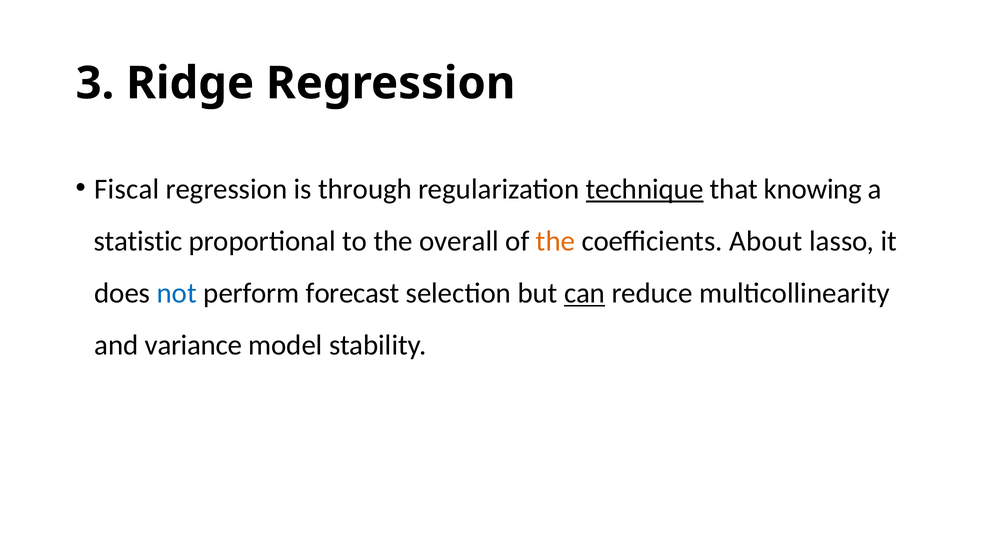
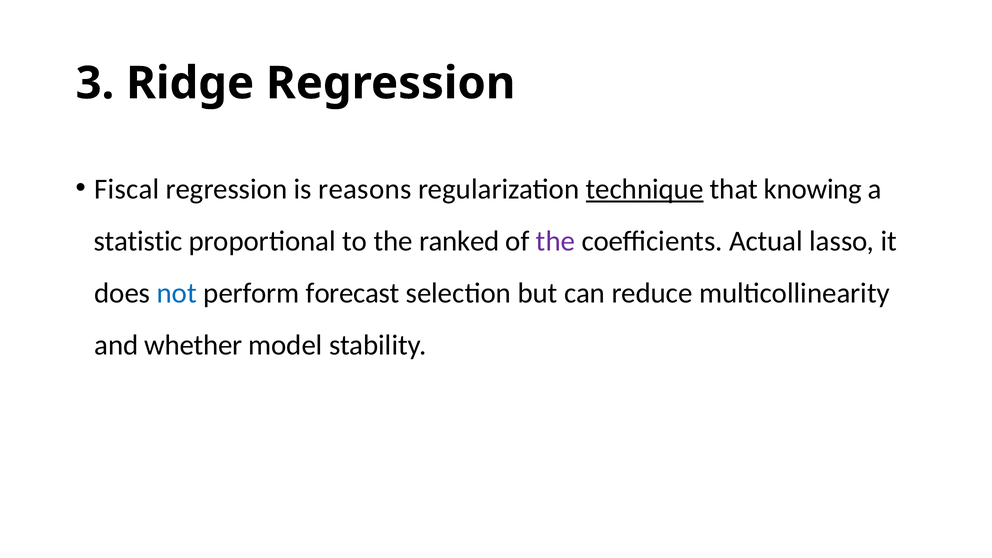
through: through -> reasons (365, 189)
overall: overall -> ranked (459, 241)
the colour: orange -> purple (556, 241)
About: About -> Actual (766, 241)
can underline: present -> none (585, 293)
variance: variance -> whether (193, 345)
